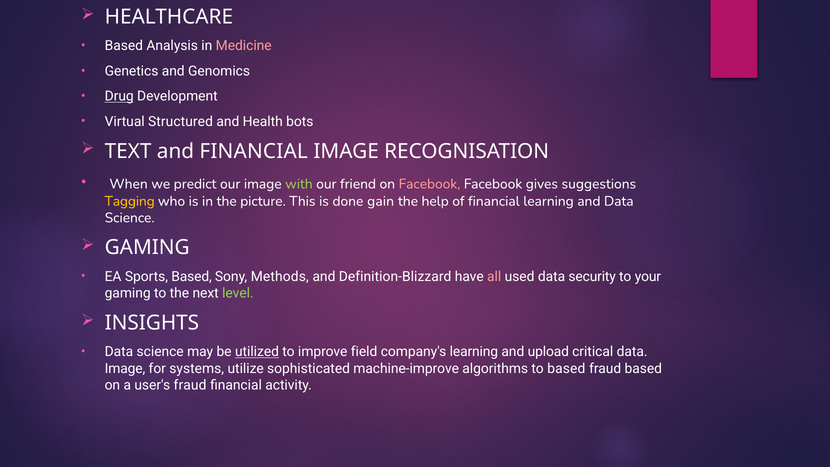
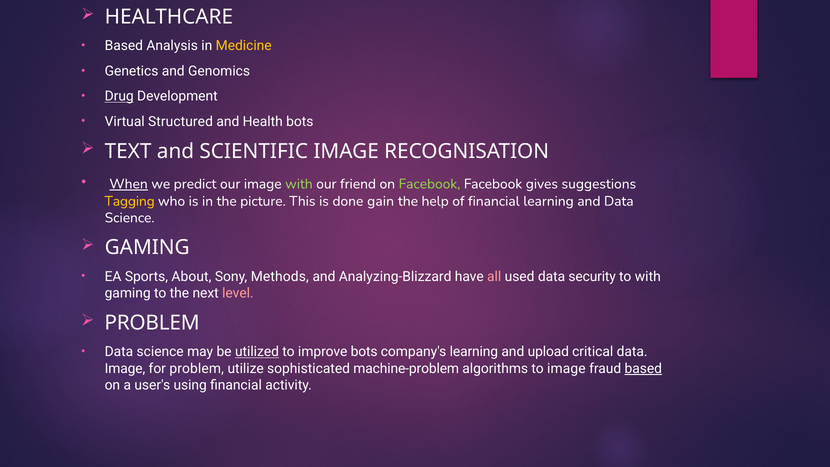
Medicine colour: pink -> yellow (244, 46)
and FINANCIAL: FINANCIAL -> SCIENTIFIC (254, 151)
When underline: none -> present (129, 184)
Facebook colour: pink -> light green (429, 184)
Sports Based: Based -> About (191, 276)
Definition-Blizzard: Definition-Blizzard -> Analyzing-Blizzard (395, 276)
to your: your -> with (648, 276)
level colour: light green -> pink (238, 293)
INSIGHTS: INSIGHTS -> PROBLEM (152, 323)
improve field: field -> bots (364, 352)
for systems: systems -> problem (197, 368)
machine-improve: machine-improve -> machine-problem (406, 368)
to based: based -> image (566, 368)
based underline: none -> present (643, 368)
user's fraud: fraud -> using (190, 385)
